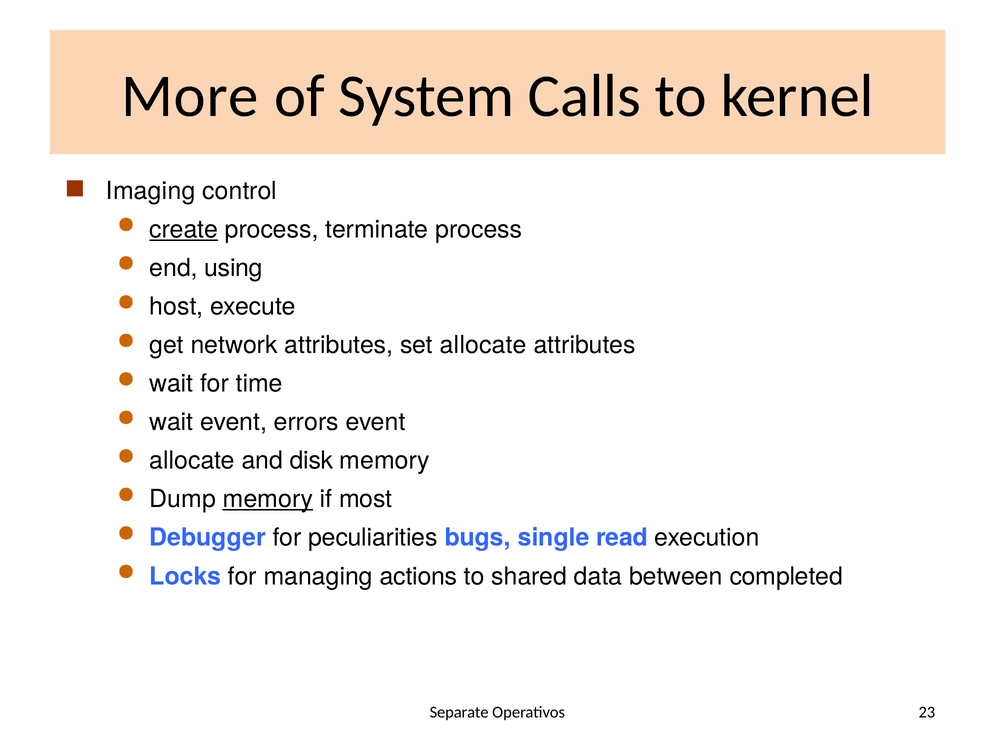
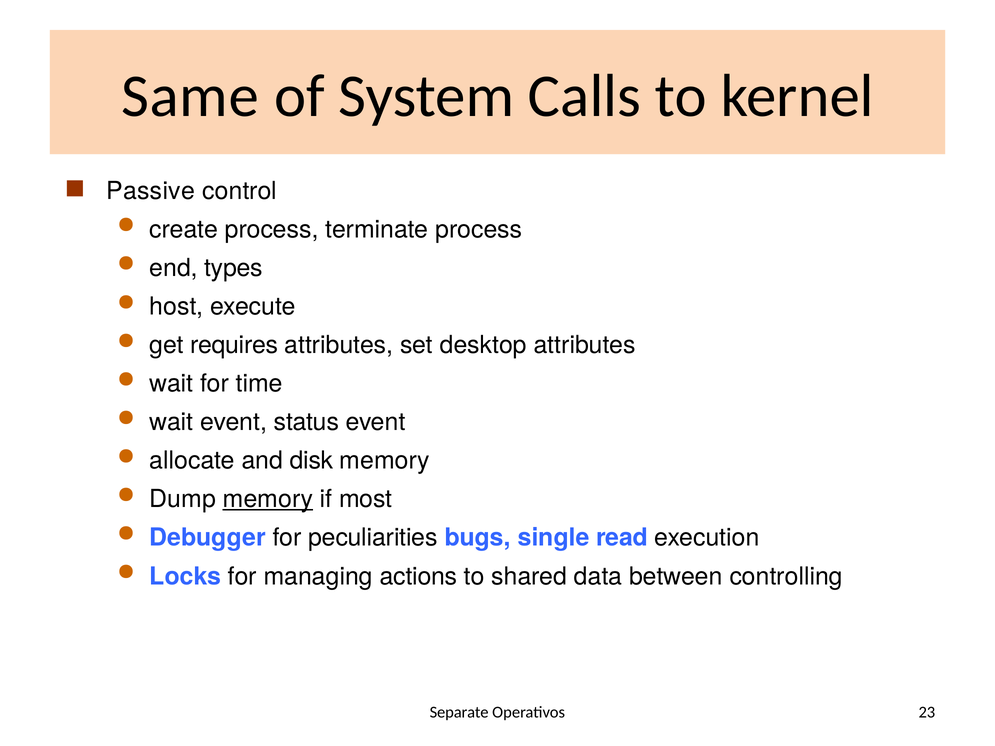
More: More -> Same (190, 96)
Imaging: Imaging -> Passive (151, 191)
create underline: present -> none (184, 230)
using: using -> types (234, 268)
network: network -> requires (234, 345)
set allocate: allocate -> desktop (483, 345)
errors: errors -> status (306, 422)
completed: completed -> controlling (786, 576)
